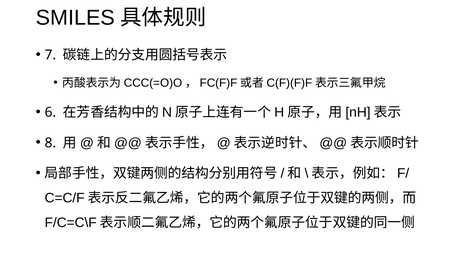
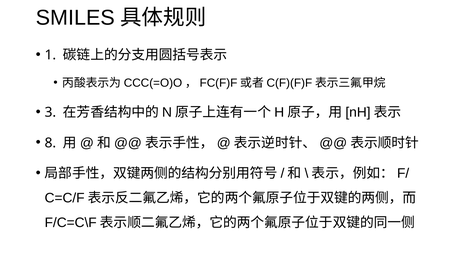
7: 7 -> 1 (50, 55)
6: 6 -> 3 (50, 113)
